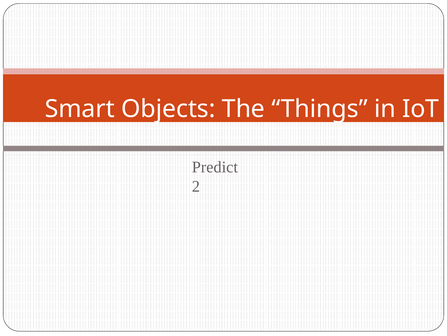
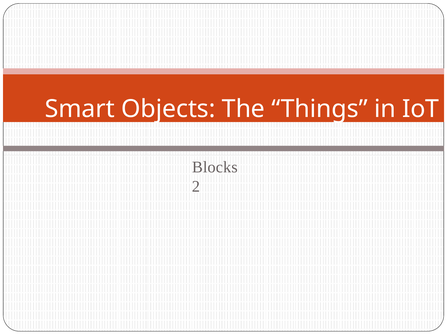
Predict: Predict -> Blocks (215, 167)
